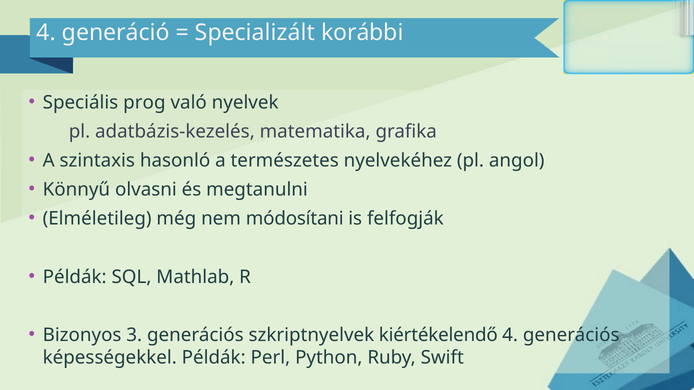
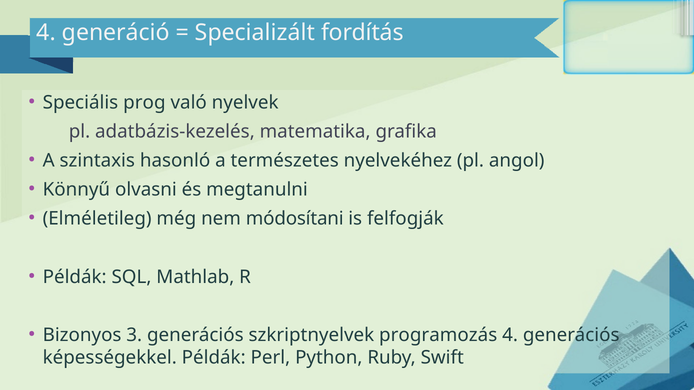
korábbi: korábbi -> fordítás (362, 33)
kiértékelendő: kiértékelendő -> programozás (438, 335)
